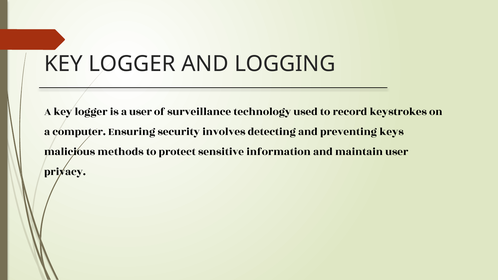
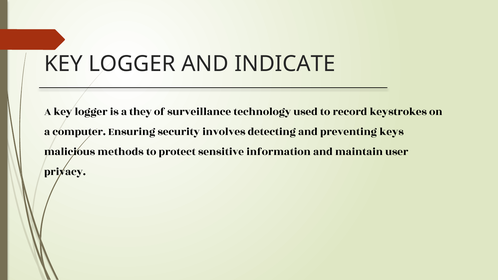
LOGGING: LOGGING -> INDICATE (285, 64)
a user: user -> they (141, 112)
